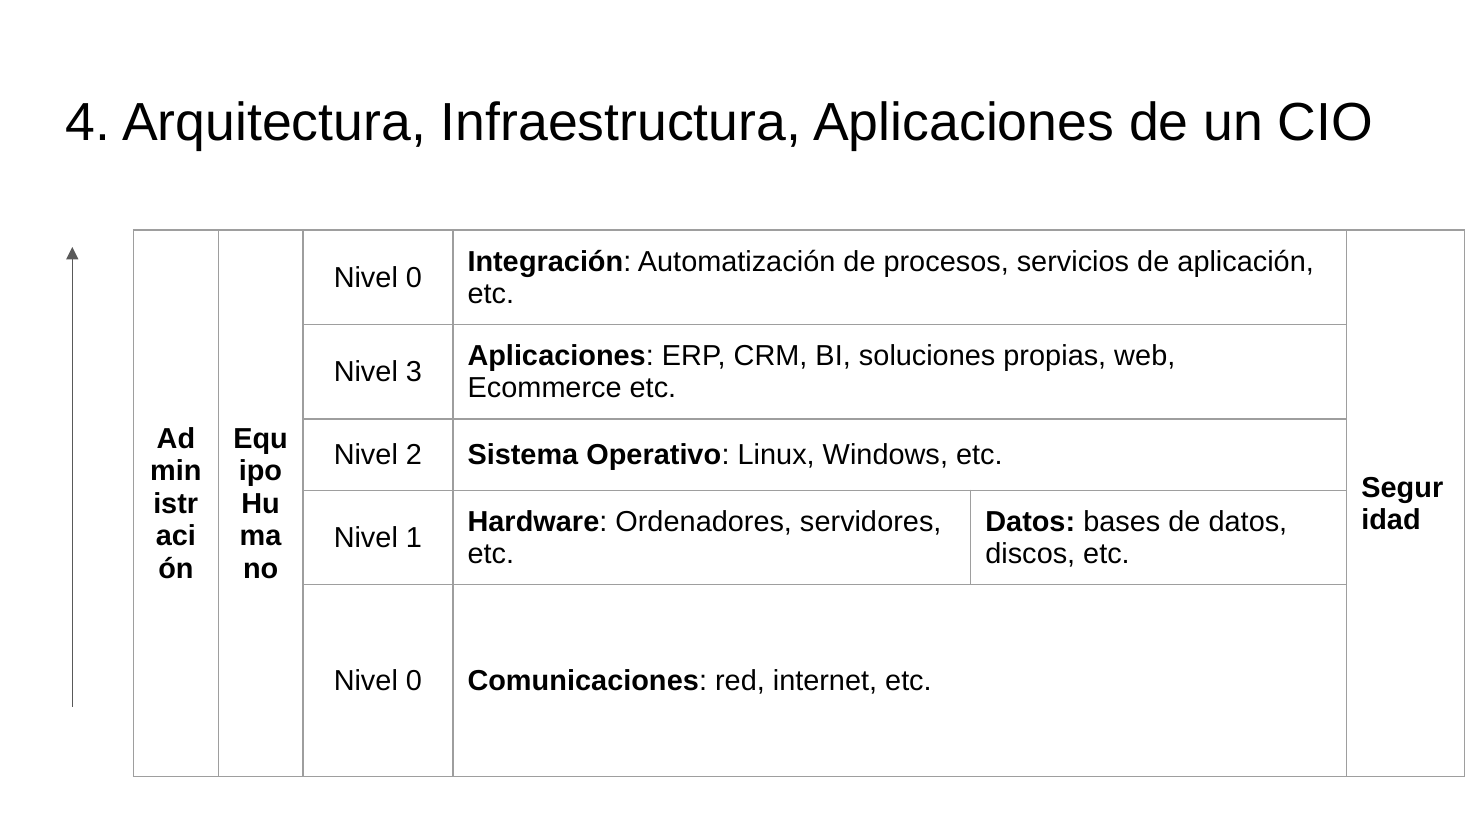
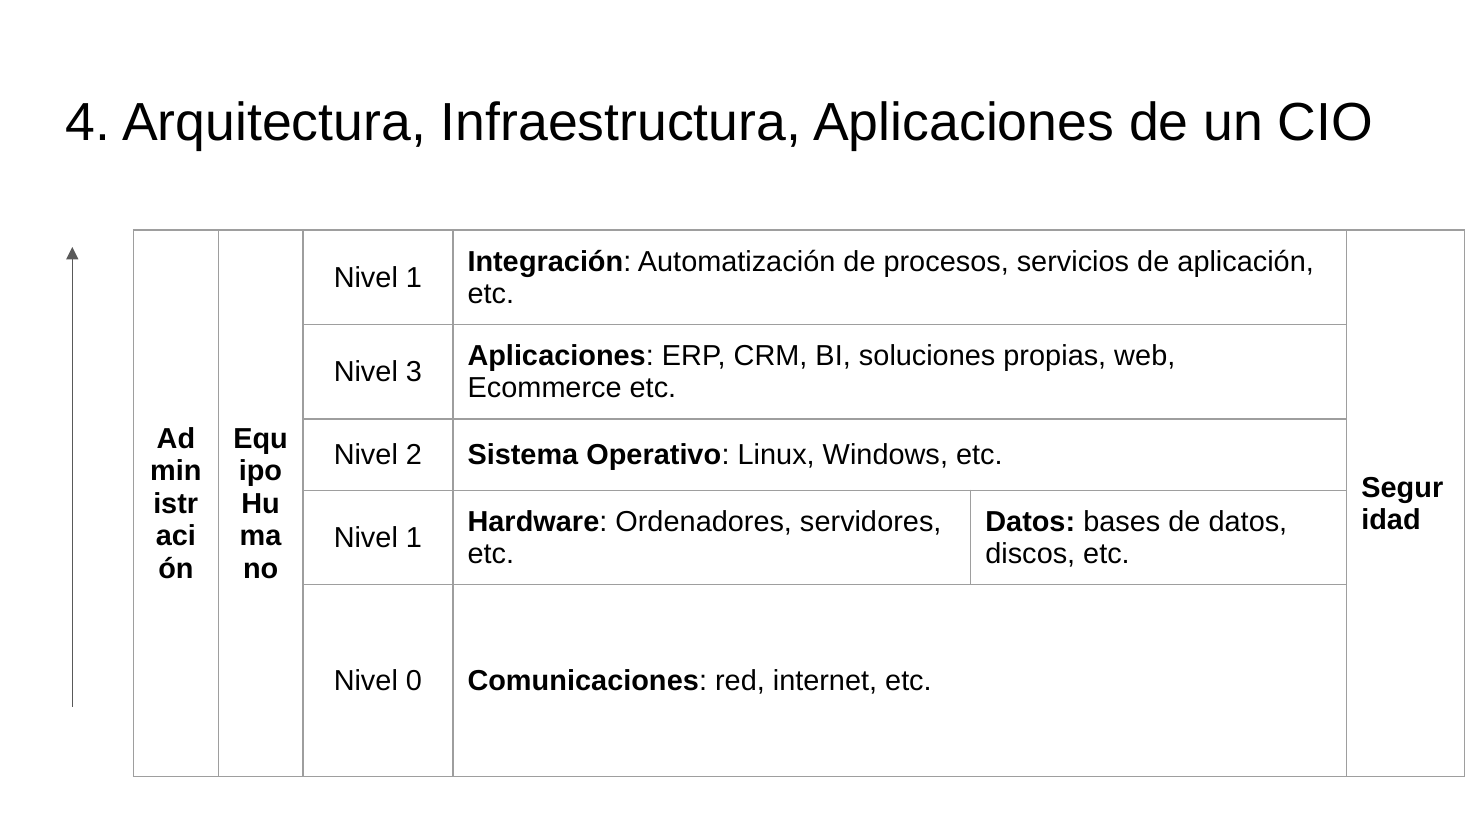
0: 0 -> 1 (414, 278)
